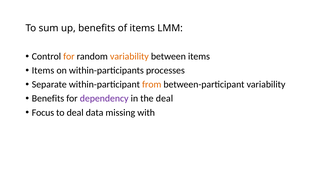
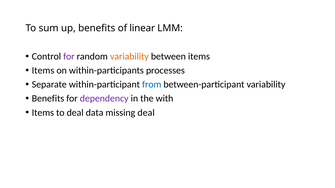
of items: items -> linear (142, 28)
for colour: orange -> purple (69, 57)
from colour: orange -> blue (152, 85)
the deal: deal -> with (165, 99)
Focus: Focus -> Items (43, 113)
missing with: with -> deal (146, 113)
